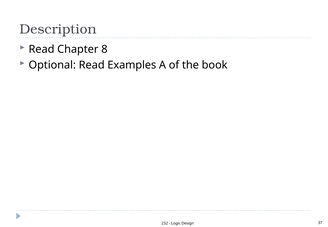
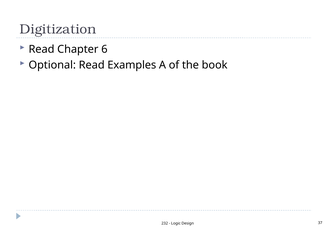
Description: Description -> Digitization (58, 29)
8: 8 -> 6 (104, 49)
